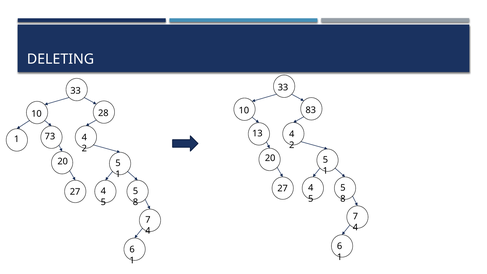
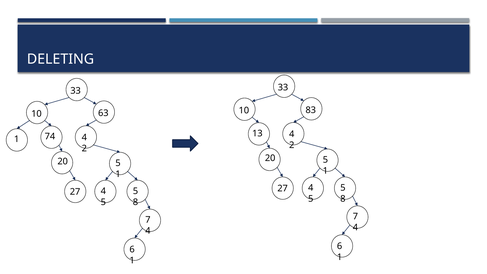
28: 28 -> 63 (103, 113)
73: 73 -> 74 (50, 137)
